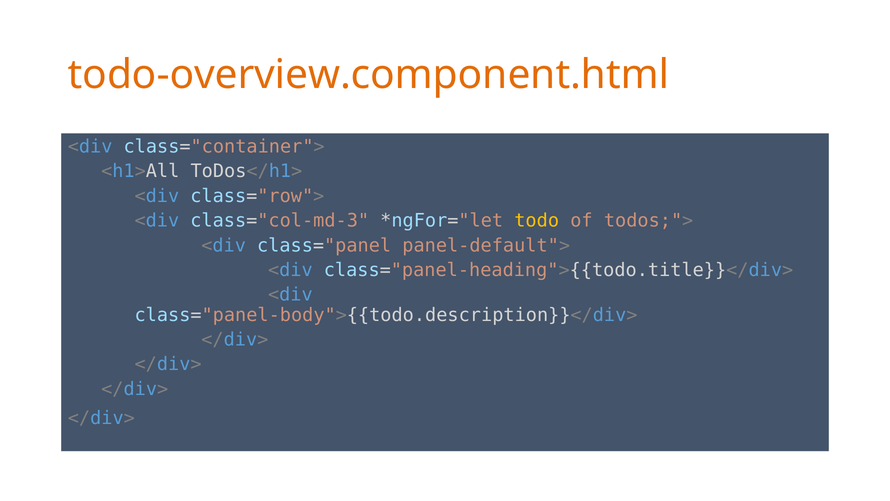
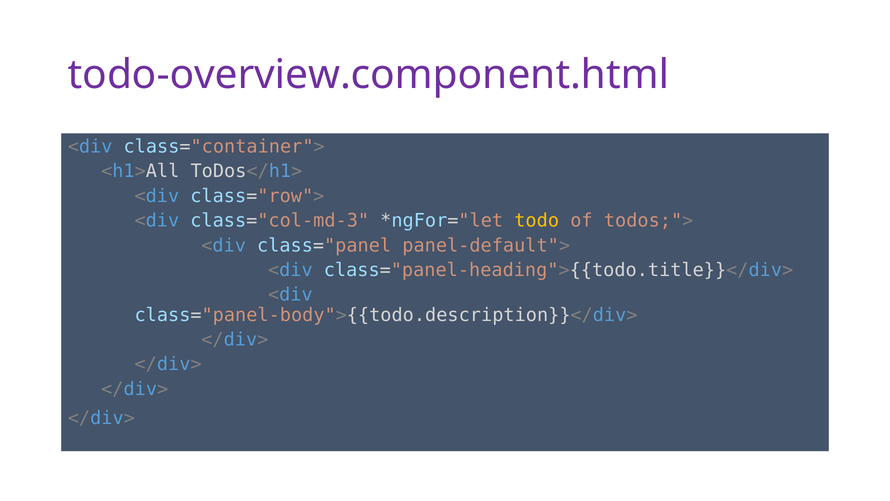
todo-overview.component.html colour: orange -> purple (369, 75)
